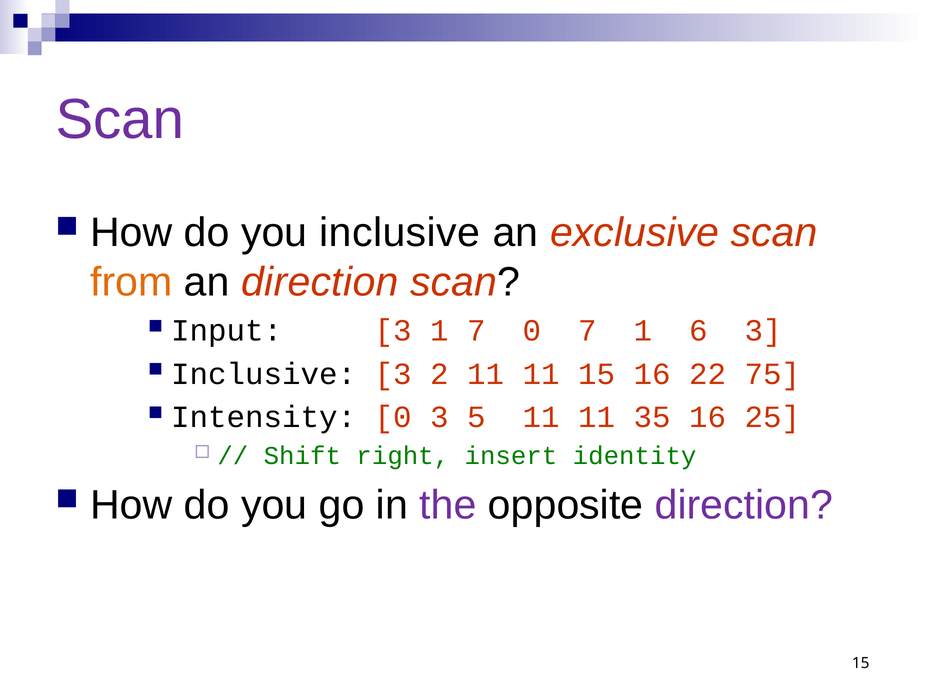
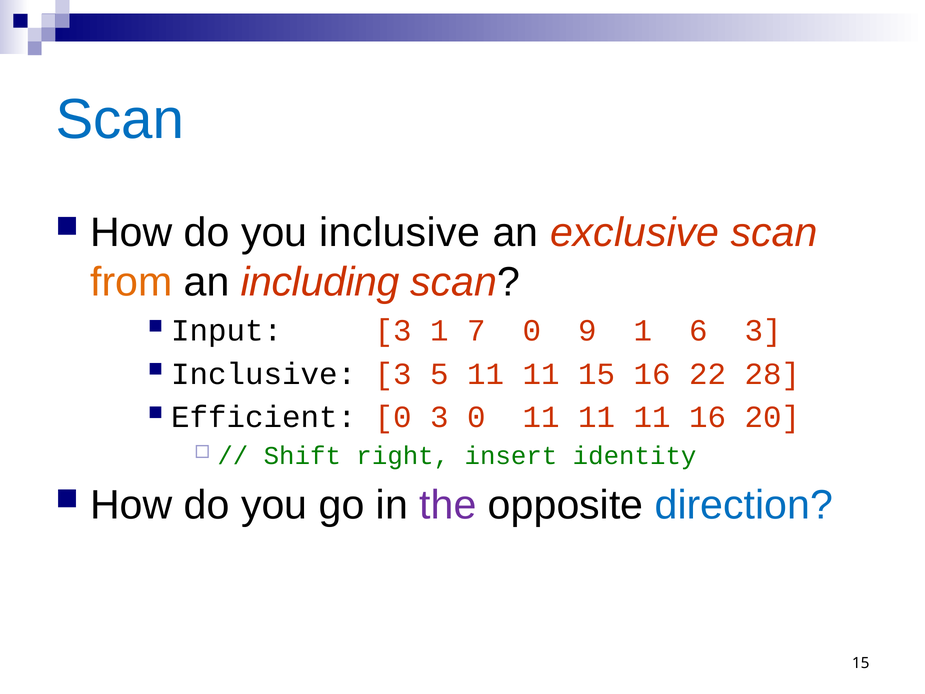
Scan colour: purple -> blue (120, 120)
an direction: direction -> including (320, 282)
0 7: 7 -> 9 (587, 331)
2: 2 -> 5 (439, 374)
75: 75 -> 28 (773, 374)
Intensity: Intensity -> Efficient (264, 417)
3 5: 5 -> 0 (476, 417)
11 11 35: 35 -> 11 (652, 417)
25: 25 -> 20 (773, 417)
direction colour: purple -> blue (744, 505)
